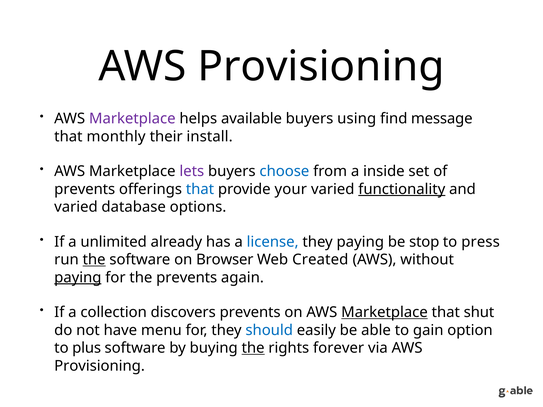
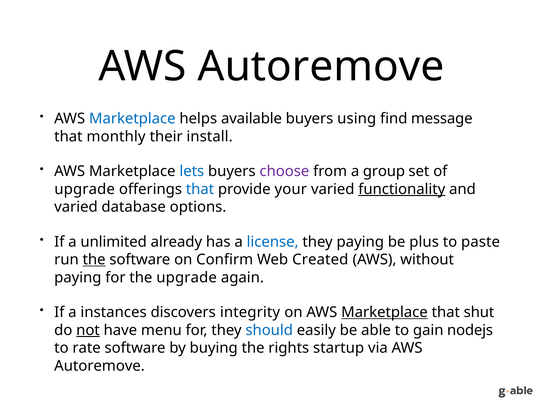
Provisioning: Provisioning -> Autoremove (321, 67)
Marketplace colour: purple -> blue (132, 119)
lets colour: purple -> blue (192, 171)
choose colour: blue -> purple (284, 171)
inside: inside -> group (384, 171)
prevents: prevents -> upgrade (85, 189)
stop: stop -> plus (424, 242)
press: press -> paste (481, 242)
Browser: Browser -> Confirm (225, 260)
paying underline: present -> none (78, 278)
the prevents: prevents -> upgrade (187, 278)
collection: collection -> instances (114, 312)
discovers prevents: prevents -> integrity (250, 312)
not underline: none -> present (88, 330)
option: option -> nodejs (470, 330)
plus: plus -> rate (87, 348)
the underline: present -> none (253, 348)
forever: forever -> startup (339, 348)
Provisioning: Provisioning -> Autoremove (100, 366)
